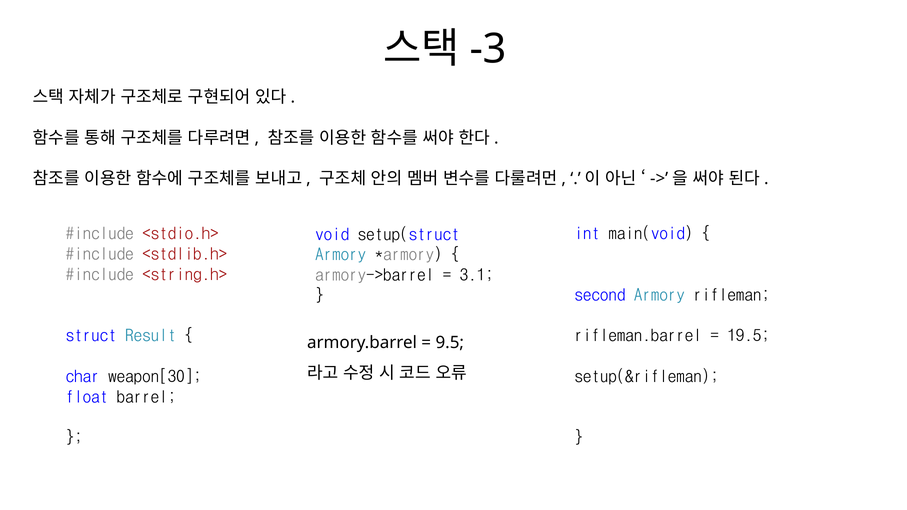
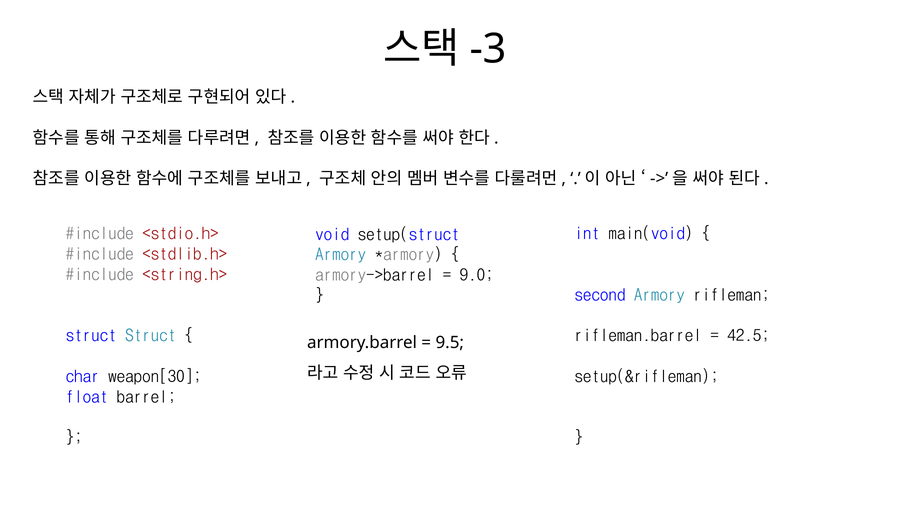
3.1: 3.1 -> 9.0 (477, 275)
struct Result: Result -> Struct (151, 336)
19.5: 19.5 -> 42.5 (749, 336)
